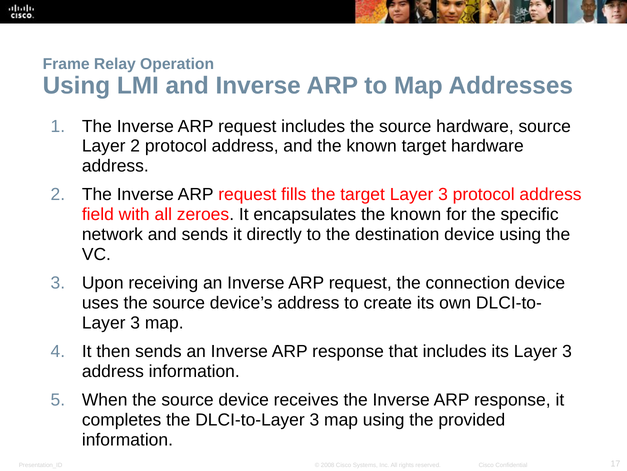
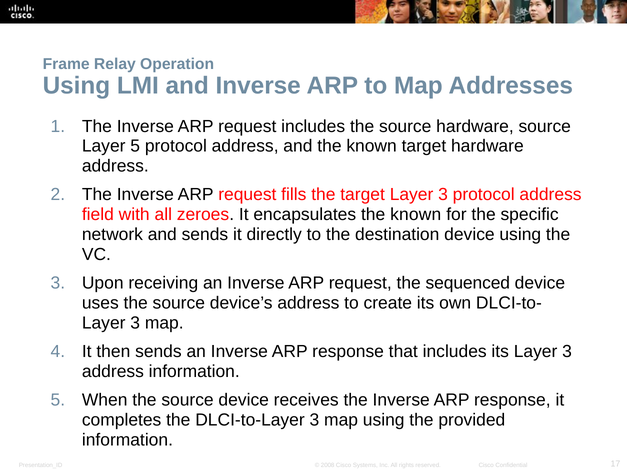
Layer 2: 2 -> 5 (135, 146)
connection: connection -> sequenced (468, 283)
